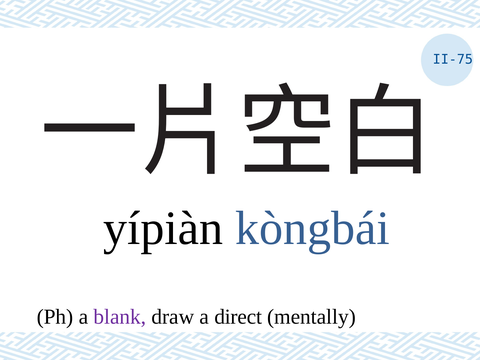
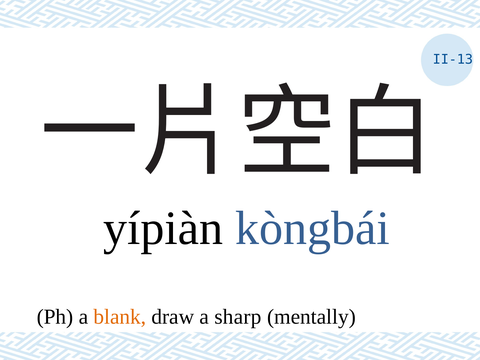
II-75: II-75 -> II-13 (453, 59)
blank colour: purple -> orange (120, 317)
direct: direct -> sharp (238, 317)
